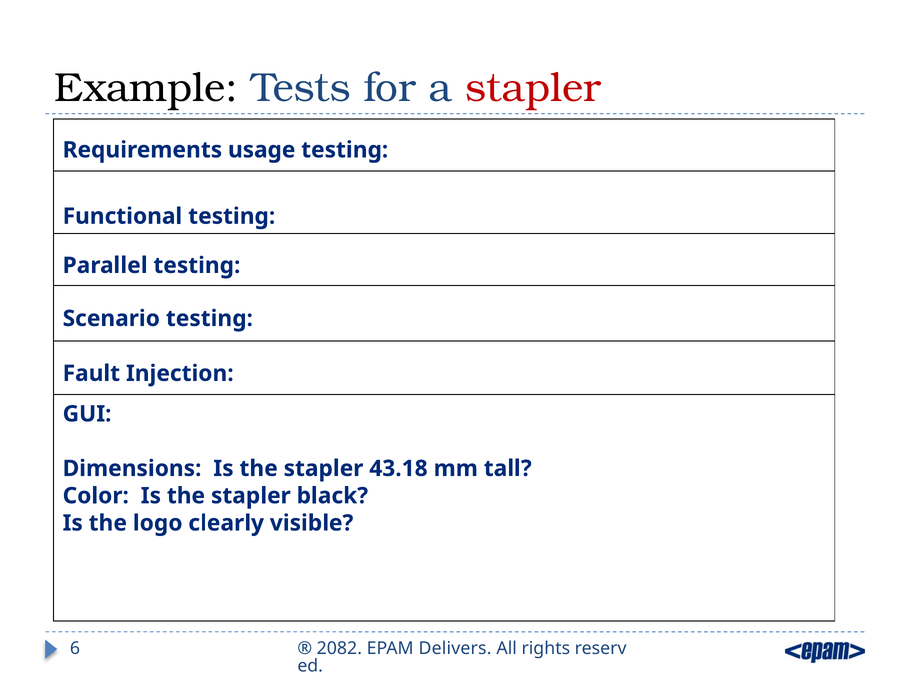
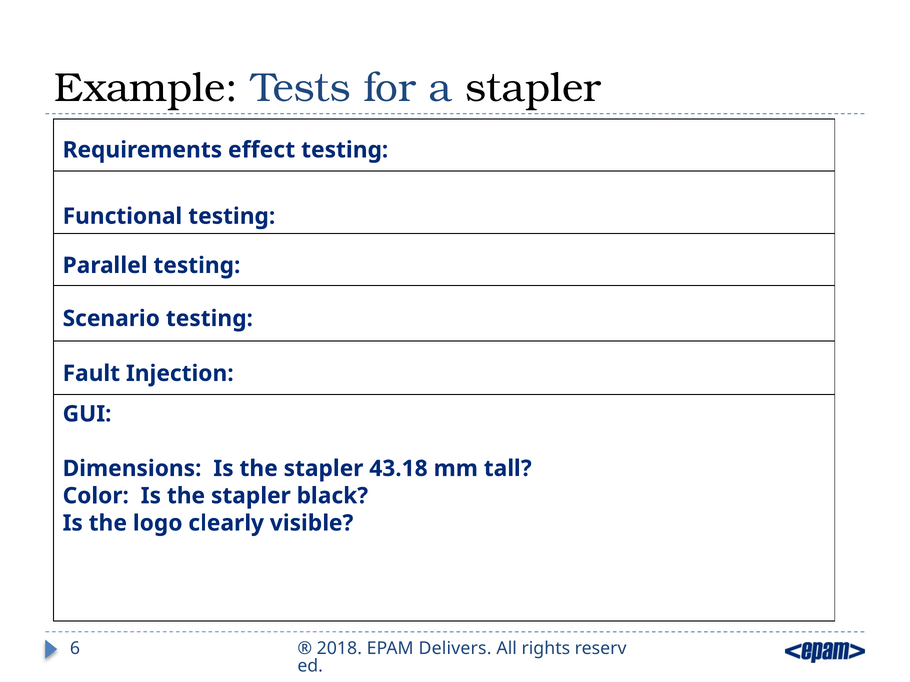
stapler colour: red -> black (533, 88)
usage: usage -> effect (262, 150)
2082: 2082 -> 2018 (339, 649)
